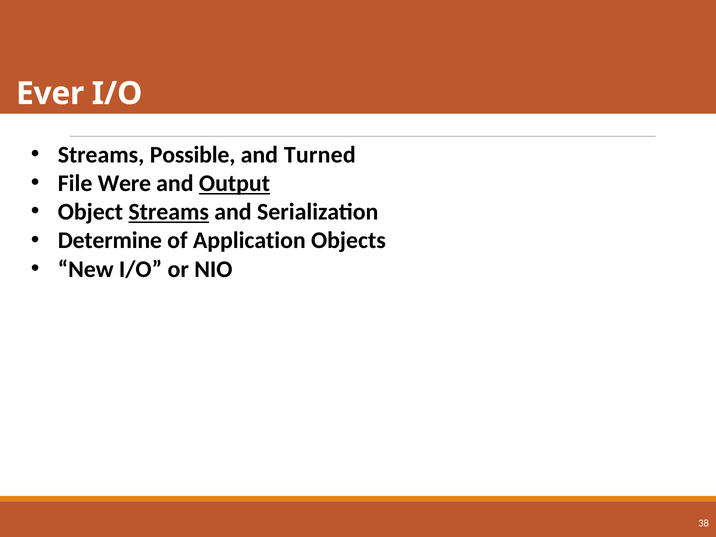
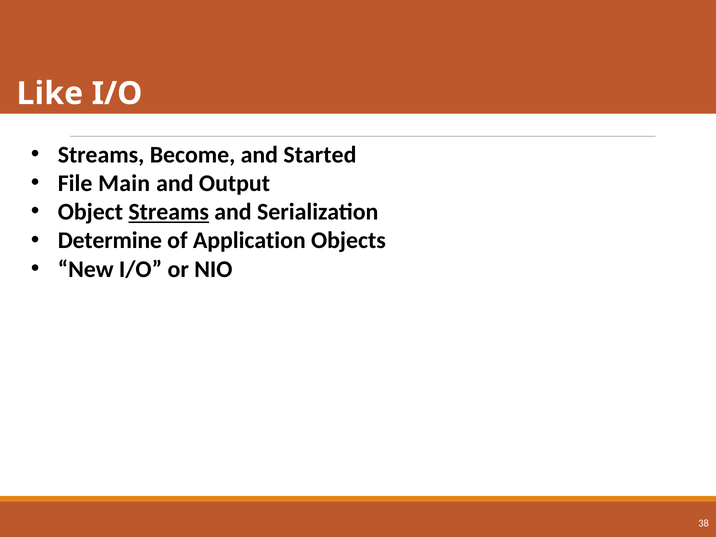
Ever: Ever -> Like (50, 94)
Possible: Possible -> Become (193, 155)
Turned: Turned -> Started (320, 155)
Were: Were -> Main (124, 183)
Output underline: present -> none (235, 183)
